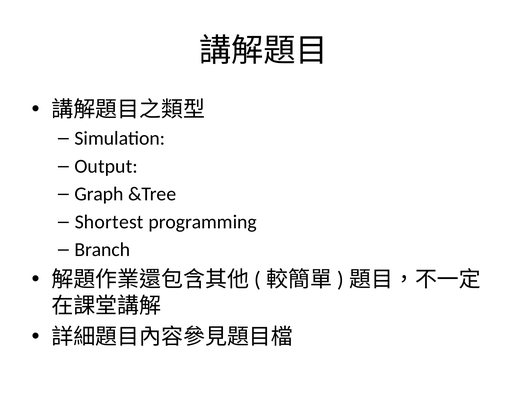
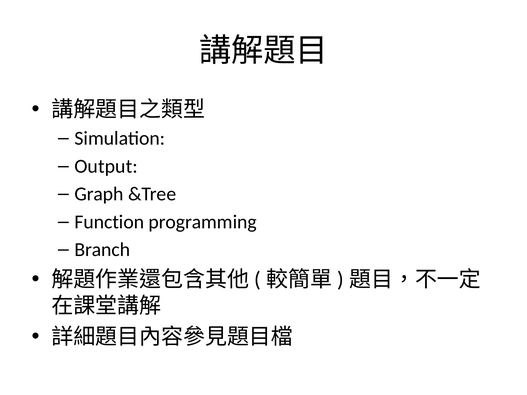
Shortest: Shortest -> Function (109, 222)
